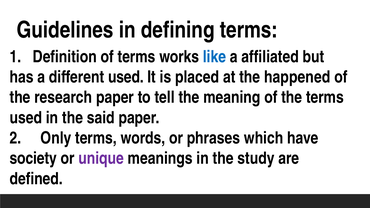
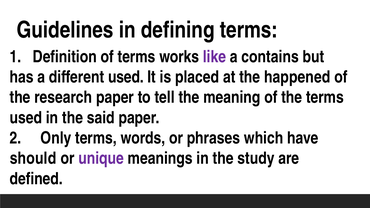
like colour: blue -> purple (214, 57)
affiliated: affiliated -> contains (270, 57)
society: society -> should (33, 158)
